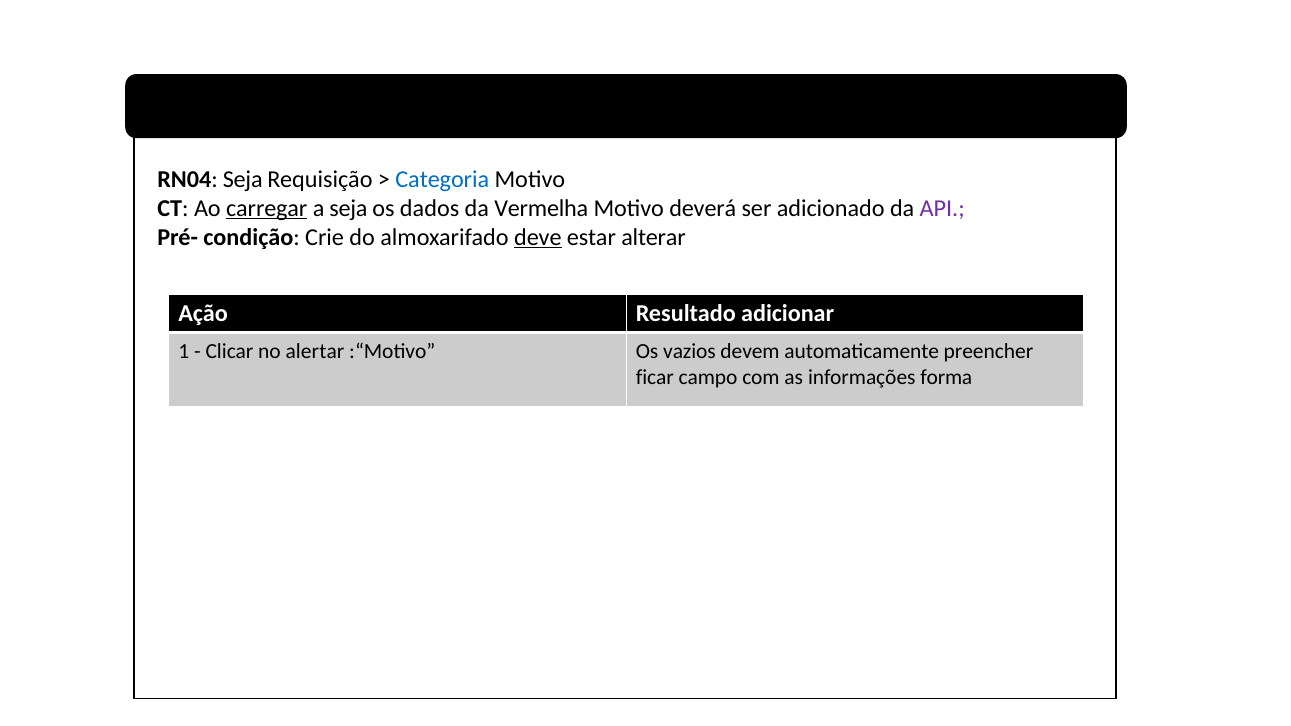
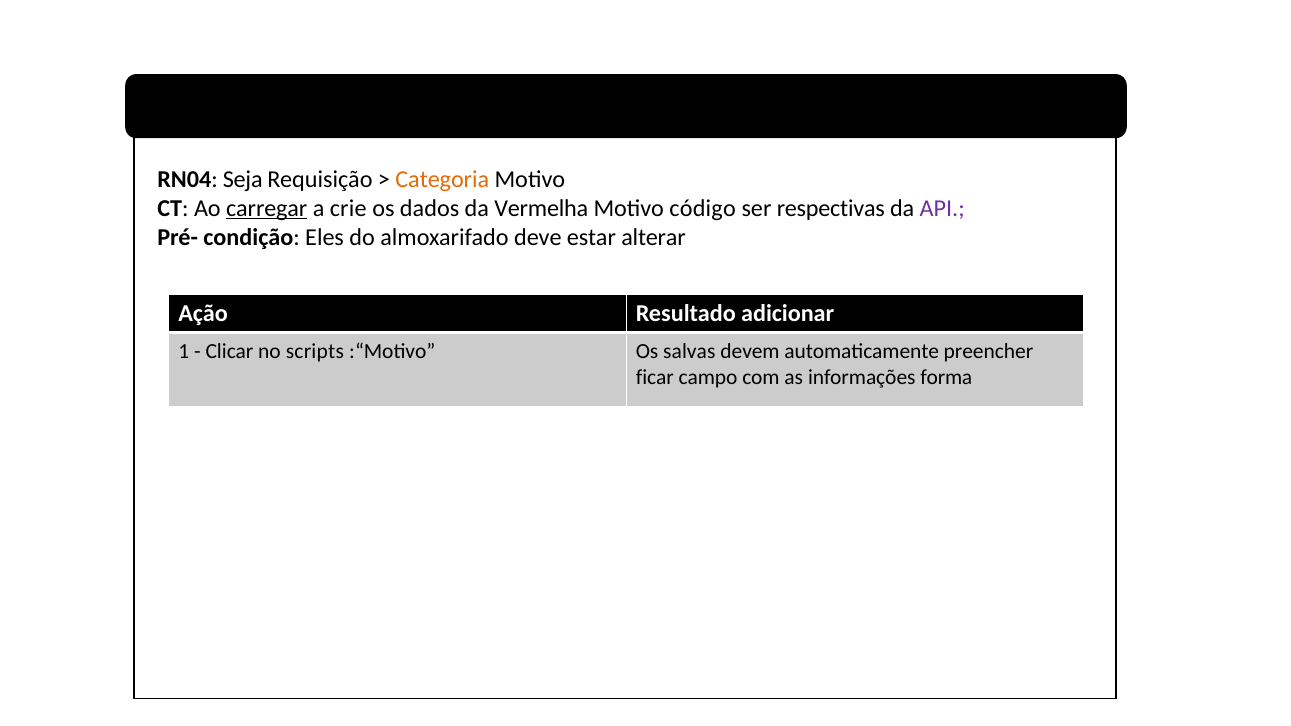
Categoria colour: blue -> orange (442, 179)
a seja: seja -> crie (348, 208)
deverá: deverá -> código (703, 208)
adicionado: adicionado -> respectivas (831, 208)
Crie: Crie -> Eles (325, 237)
deve underline: present -> none (538, 237)
alertar: alertar -> scripts (315, 351)
vazios: vazios -> salvas (689, 351)
